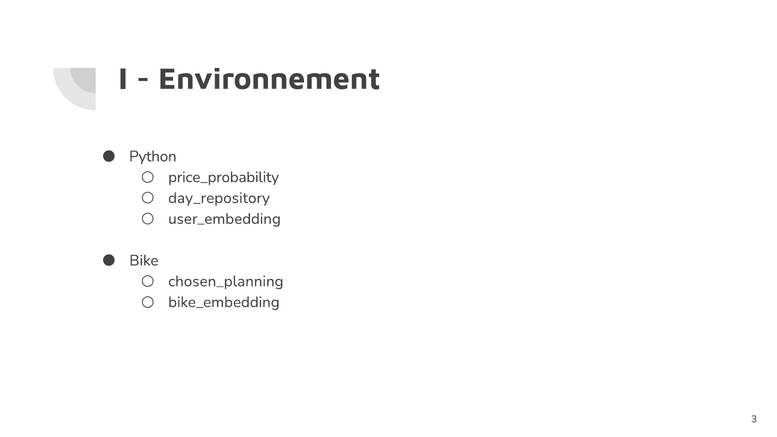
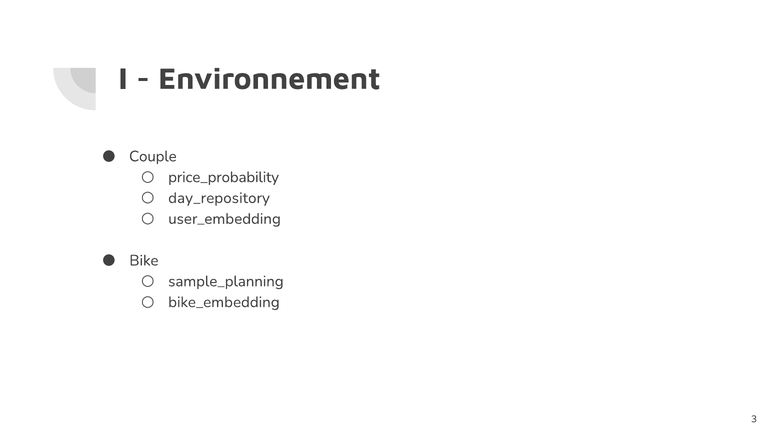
Python: Python -> Couple (153, 156)
chosen_planning: chosen_planning -> sample_planning (226, 281)
